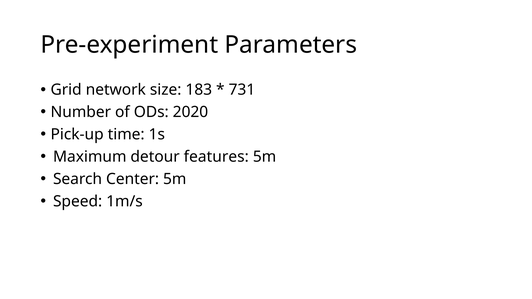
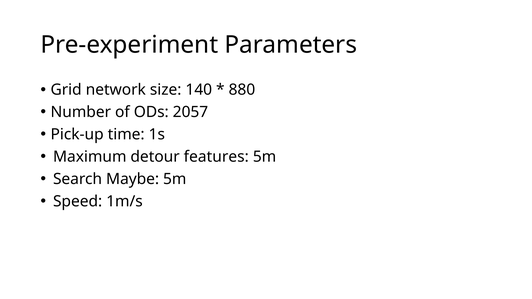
183: 183 -> 140 (199, 90)
731: 731 -> 880 (242, 90)
2020: 2020 -> 2057 (190, 112)
Center: Center -> Maybe (133, 179)
